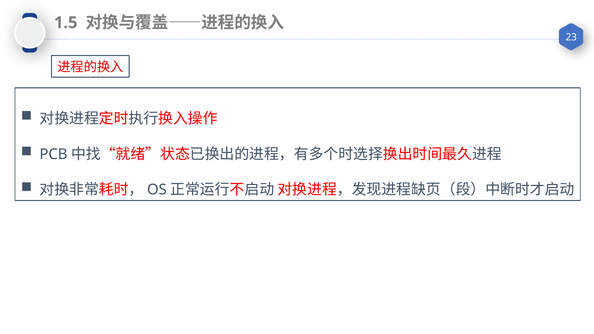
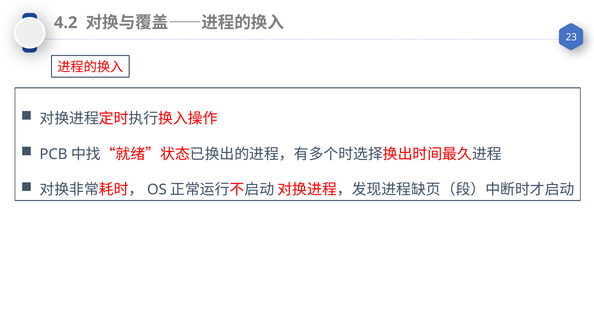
1.5: 1.5 -> 4.2 (66, 23)
